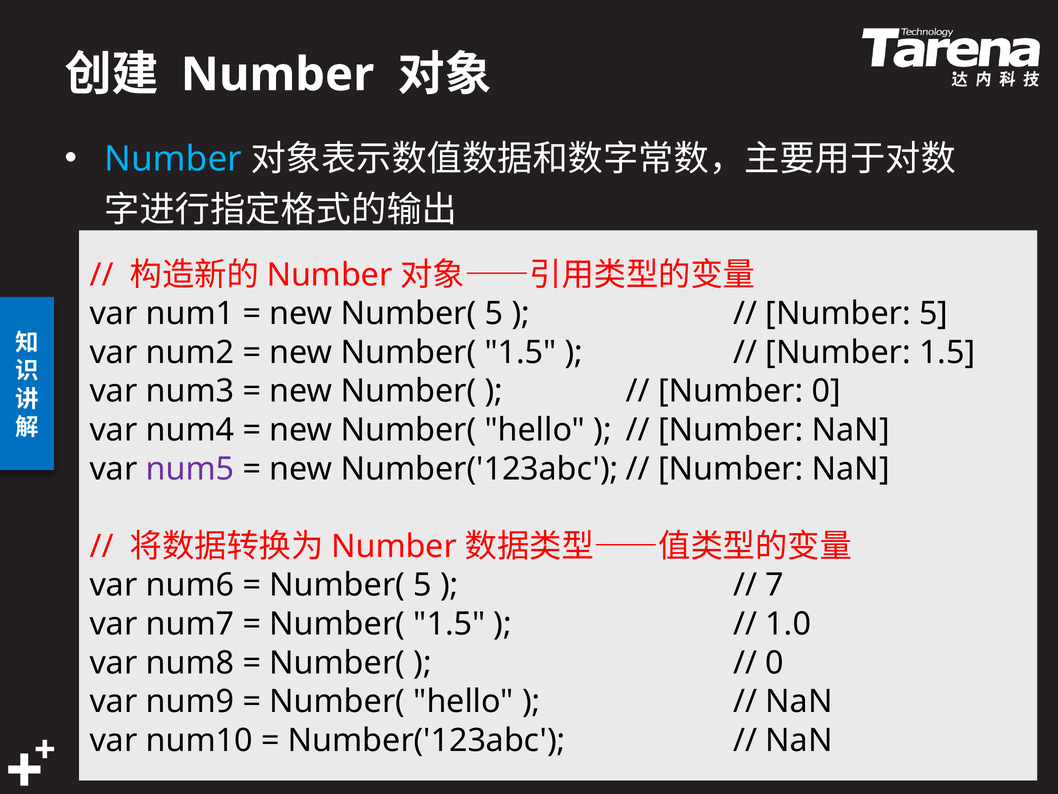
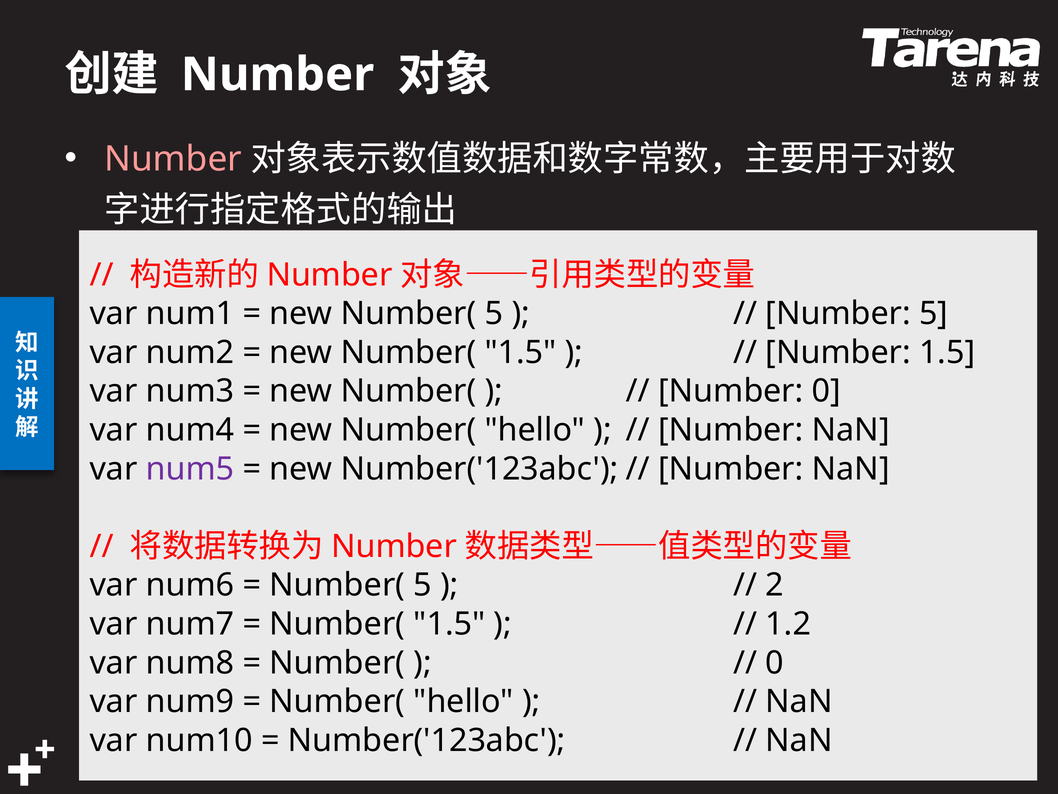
Number colour: light blue -> pink (173, 159)
7: 7 -> 2 (775, 585)
1.0: 1.0 -> 1.2 (788, 624)
